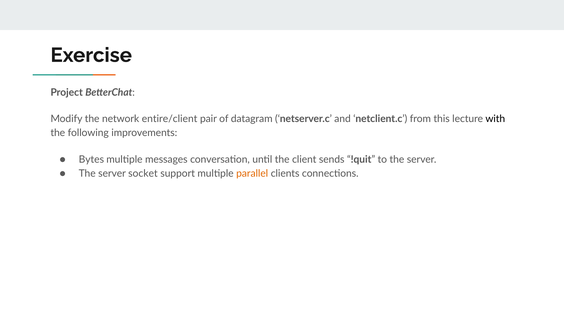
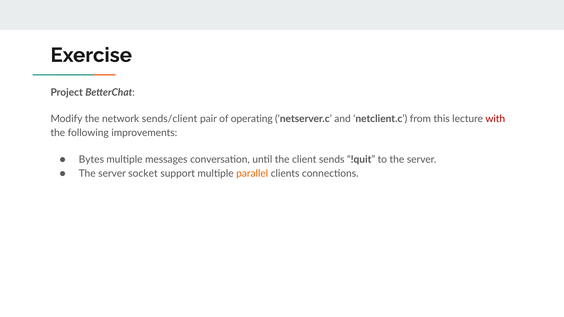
entire/client: entire/client -> sends/client (170, 119)
datagram: datagram -> operating (252, 119)
with colour: black -> red (495, 119)
